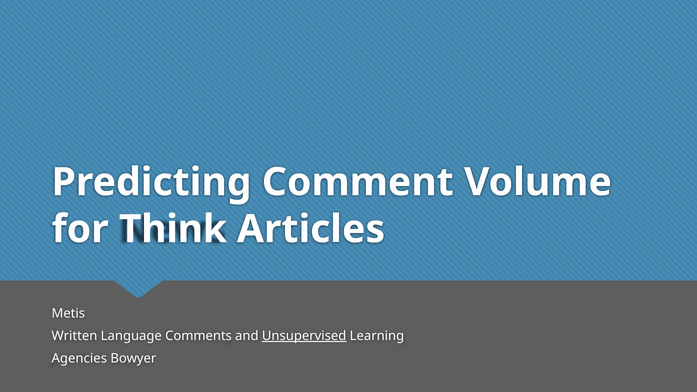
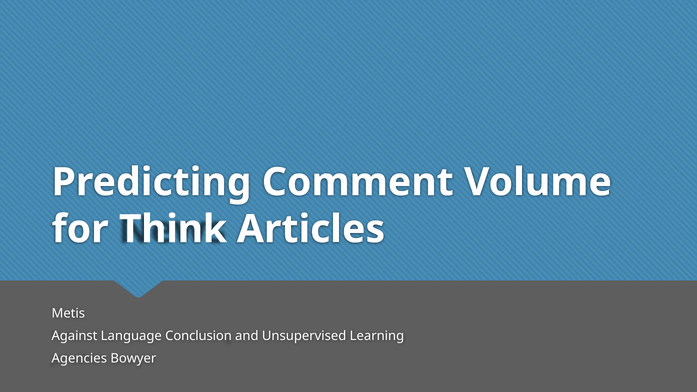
Written: Written -> Against (74, 336)
Comments: Comments -> Conclusion (199, 336)
Unsupervised underline: present -> none (304, 336)
